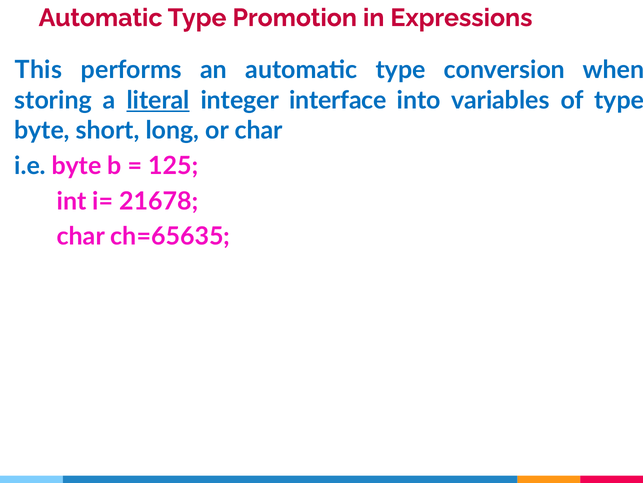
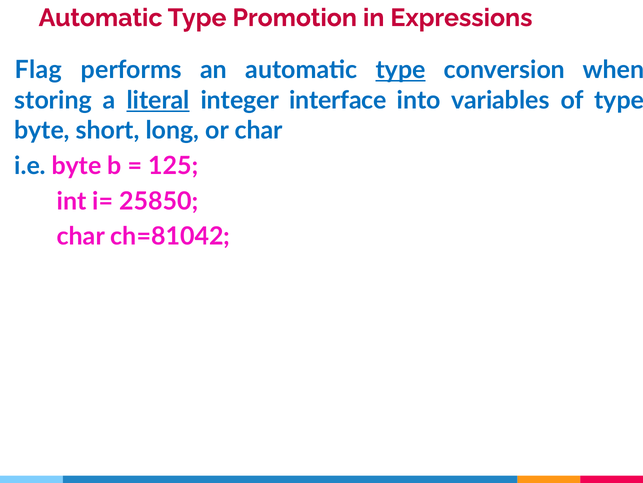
This: This -> Flag (38, 70)
type underline: none -> present (401, 70)
21678: 21678 -> 25850 (159, 201)
ch=65635: ch=65635 -> ch=81042 (170, 236)
